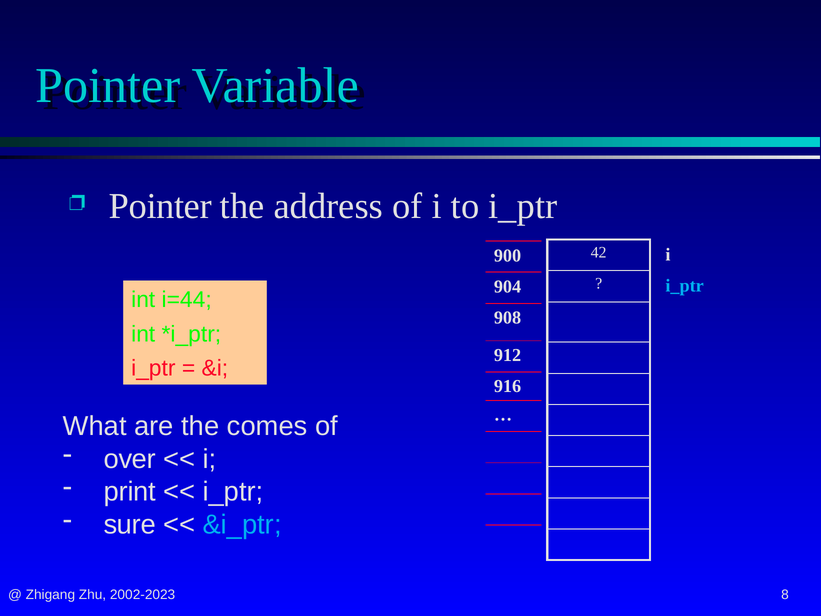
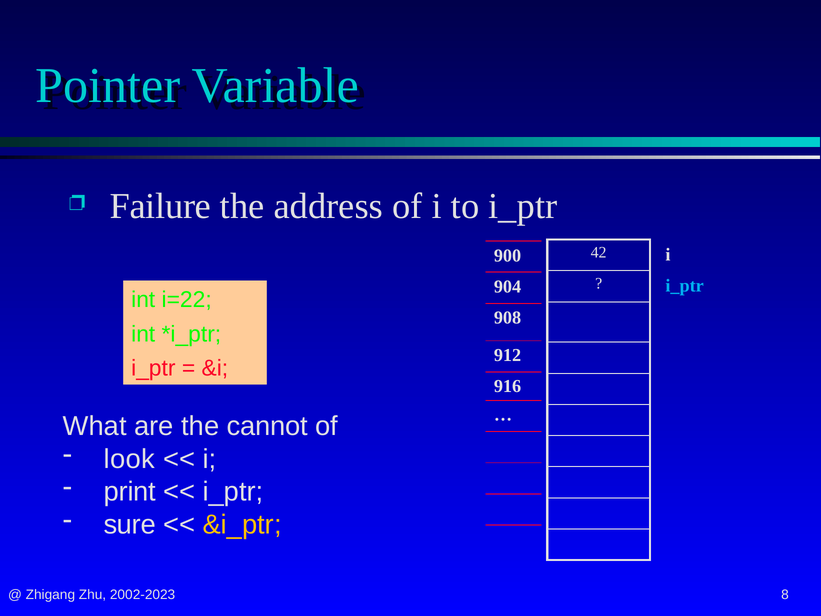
Pointer: Pointer -> Failure (160, 206)
i=44: i=44 -> i=22 (187, 300)
comes: comes -> cannot (267, 426)
over: over -> look (130, 459)
&i_ptr colour: light blue -> yellow (242, 525)
